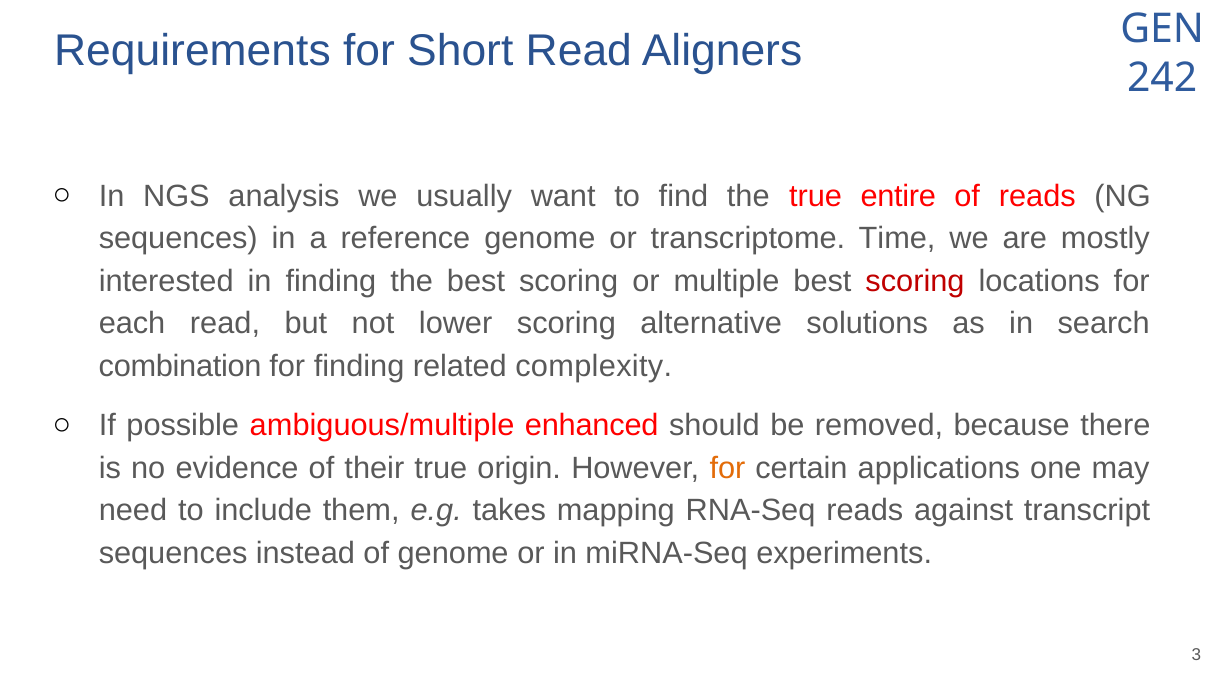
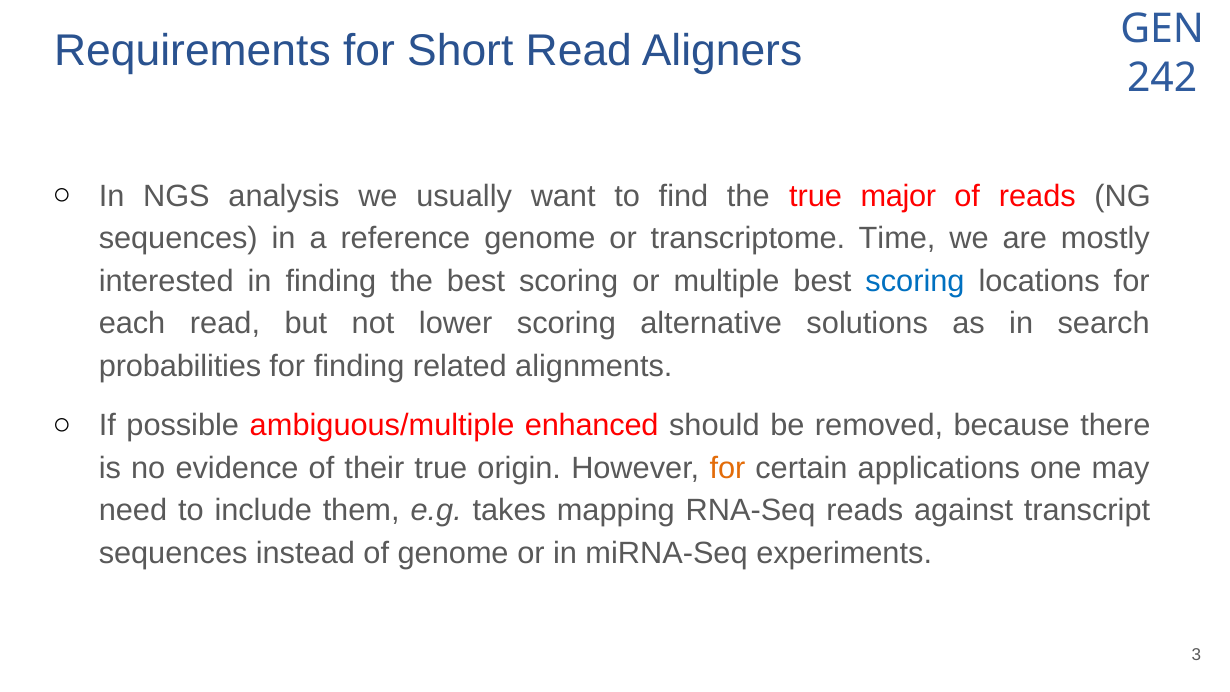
entire: entire -> major (898, 196)
scoring colour: red -> blue (915, 281)
combination: combination -> probabilities (180, 366)
complexity: complexity -> alignments (594, 366)
